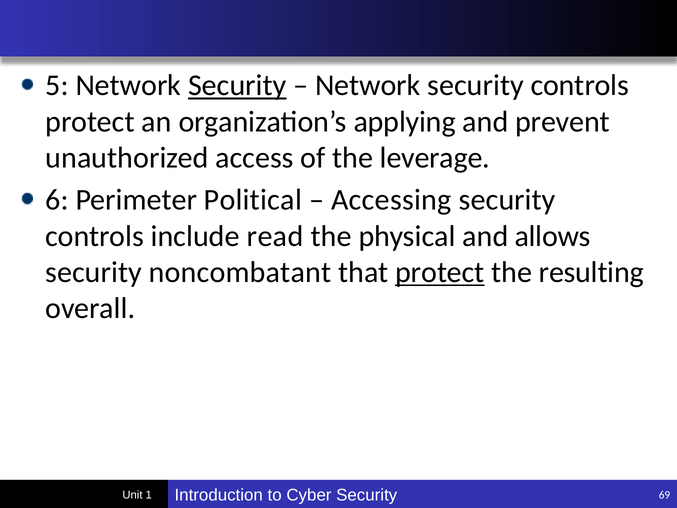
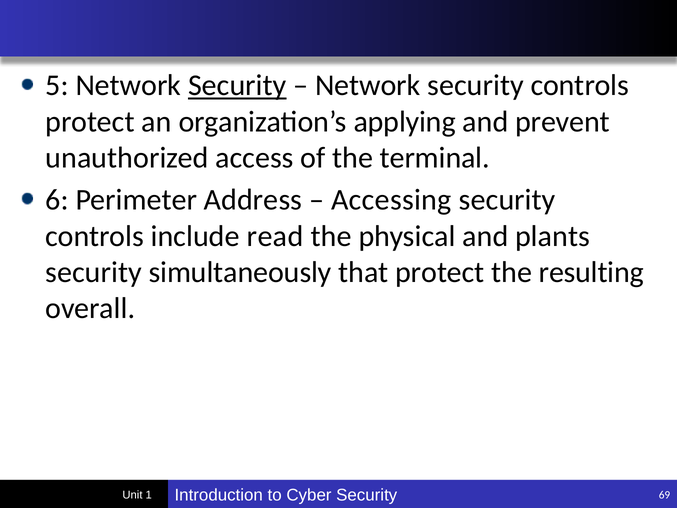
leverage: leverage -> terminal (435, 158)
Political: Political -> Address (253, 200)
allows: allows -> plants (552, 236)
noncombatant: noncombatant -> simultaneously (240, 272)
protect underline: present -> none (440, 272)
